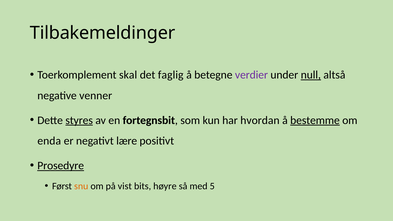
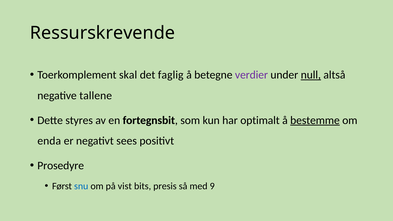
Tilbakemeldinger: Tilbakemeldinger -> Ressurskrevende (103, 33)
venner: venner -> tallene (96, 96)
styres underline: present -> none (79, 120)
hvordan: hvordan -> optimalt (260, 120)
lære: lære -> sees (127, 141)
Prosedyre underline: present -> none (61, 166)
snu colour: orange -> blue (81, 186)
høyre: høyre -> presis (165, 186)
5: 5 -> 9 (212, 186)
